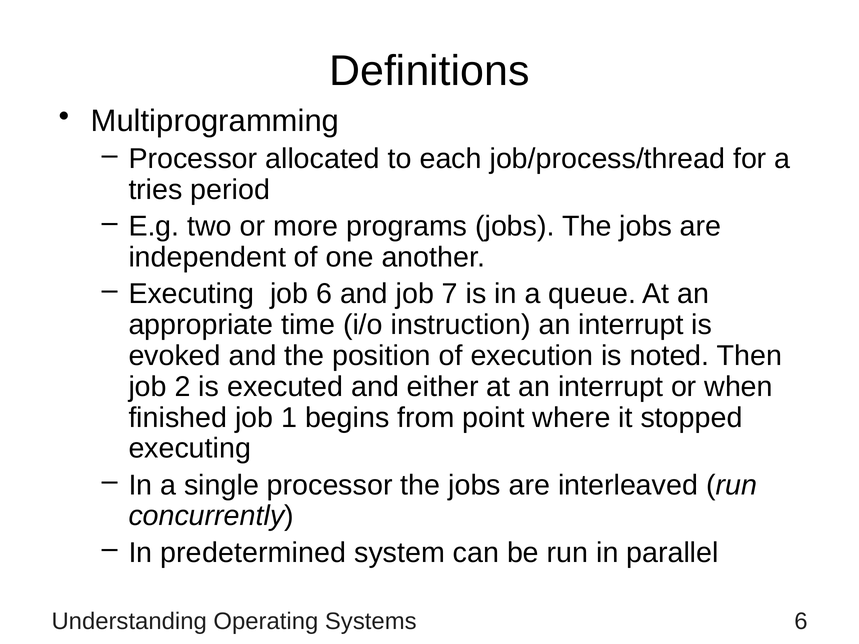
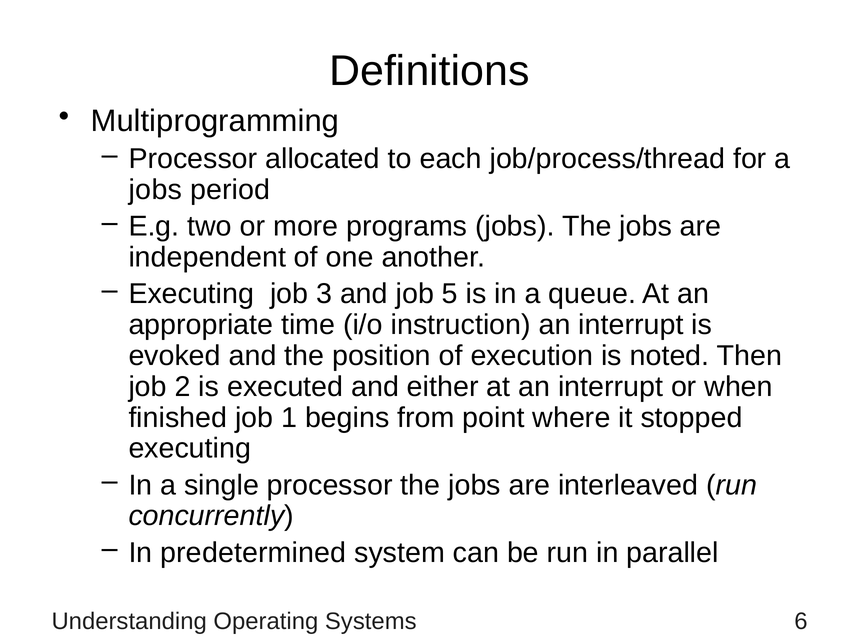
tries: tries -> jobs (155, 190)
job 6: 6 -> 3 (324, 294)
7: 7 -> 5 (450, 294)
